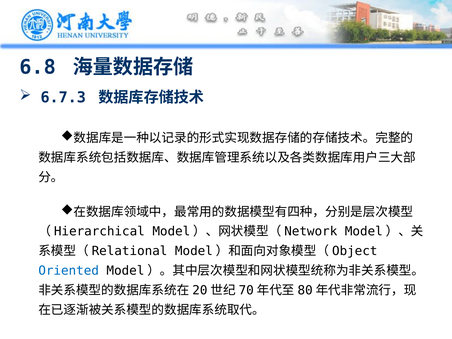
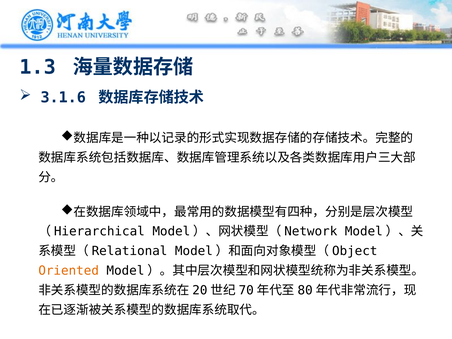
6.8: 6.8 -> 1.3 (38, 67)
6.7.3: 6.7.3 -> 3.1.6 (63, 98)
Oriented colour: blue -> orange (69, 271)
